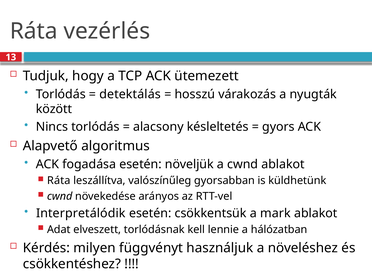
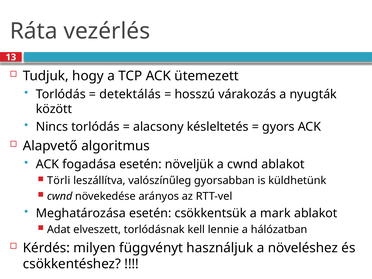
Ráta: Ráta -> Törli (59, 181)
Interpretálódik: Interpretálódik -> Meghatározása (81, 213)
